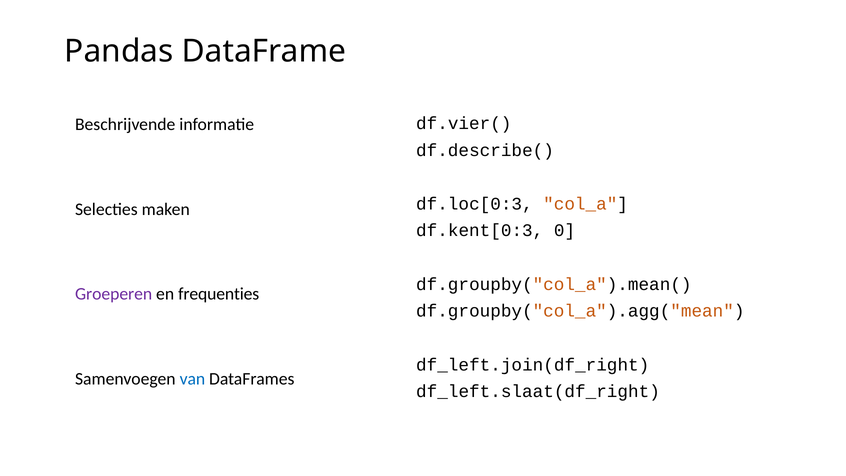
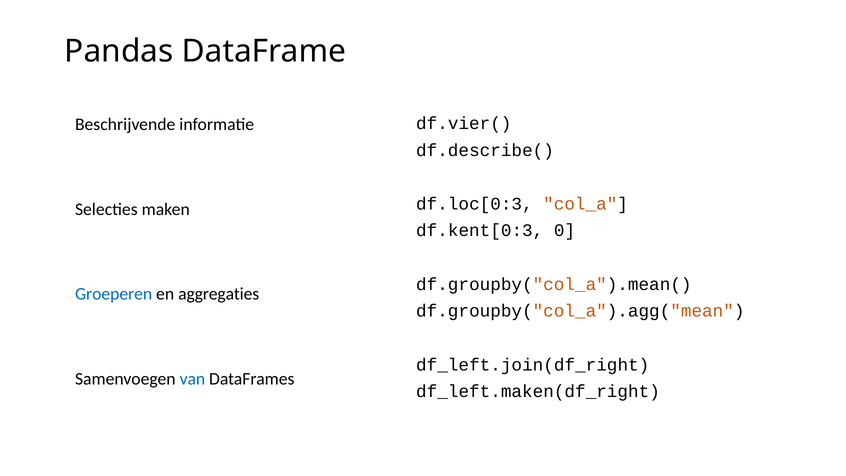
Groeperen colour: purple -> blue (114, 294)
frequenties: frequenties -> aggregaties (219, 294)
df_left.slaat(df_right: df_left.slaat(df_right -> df_left.maken(df_right (538, 391)
